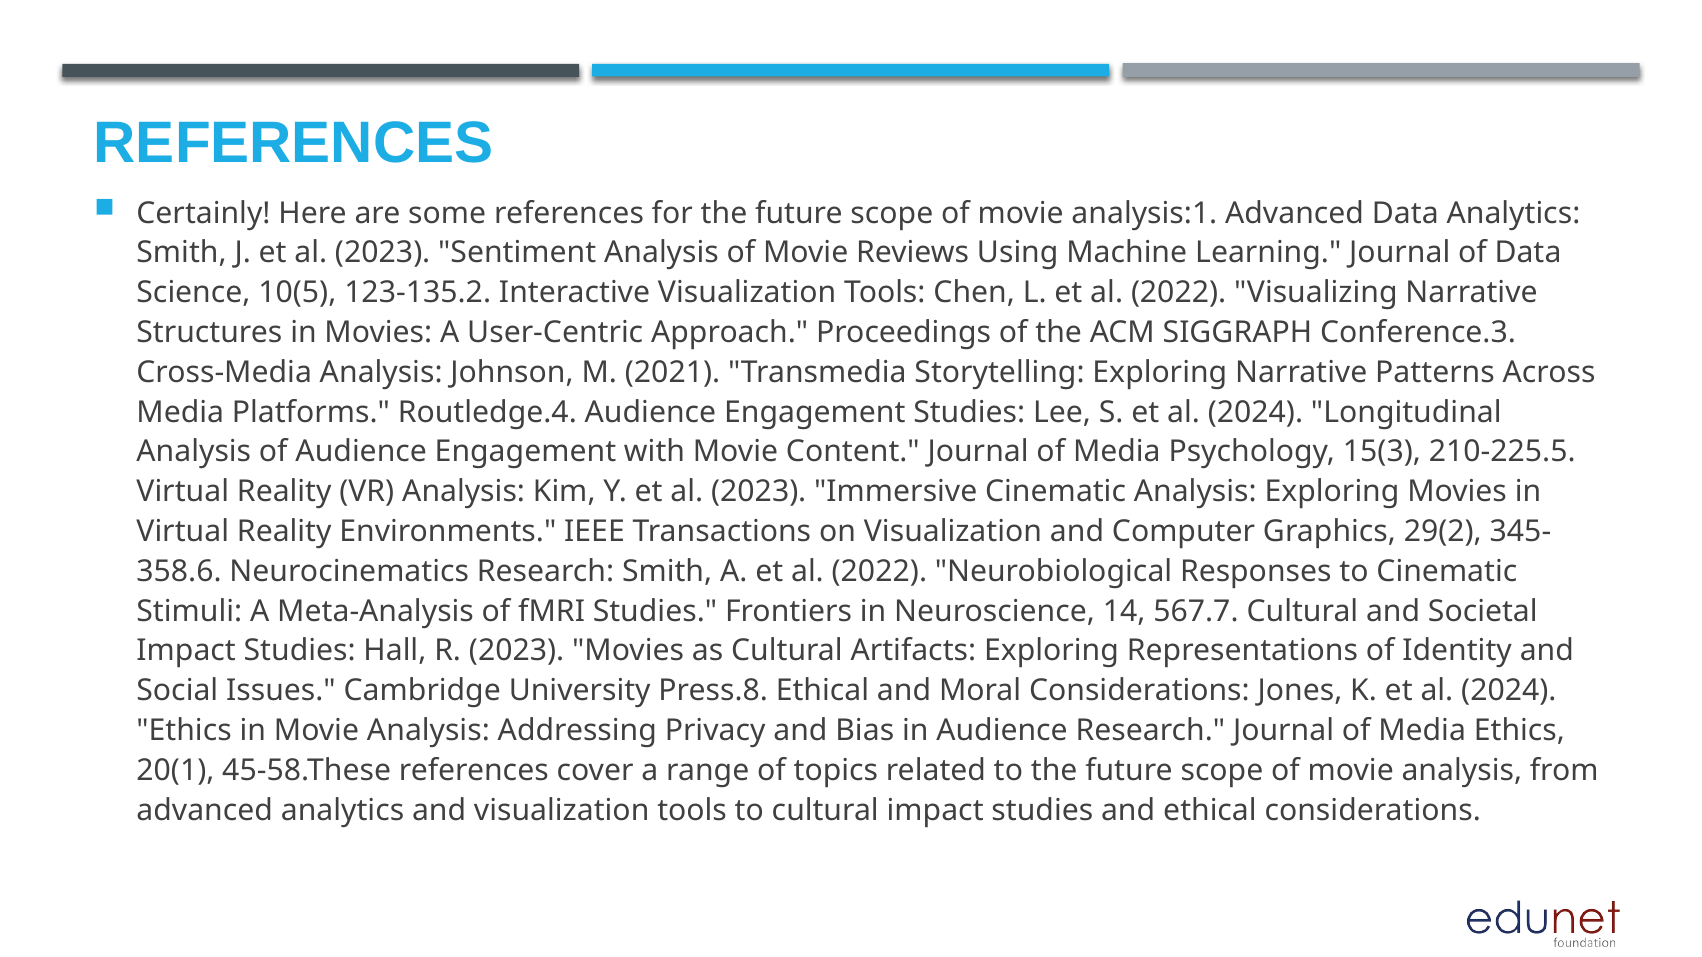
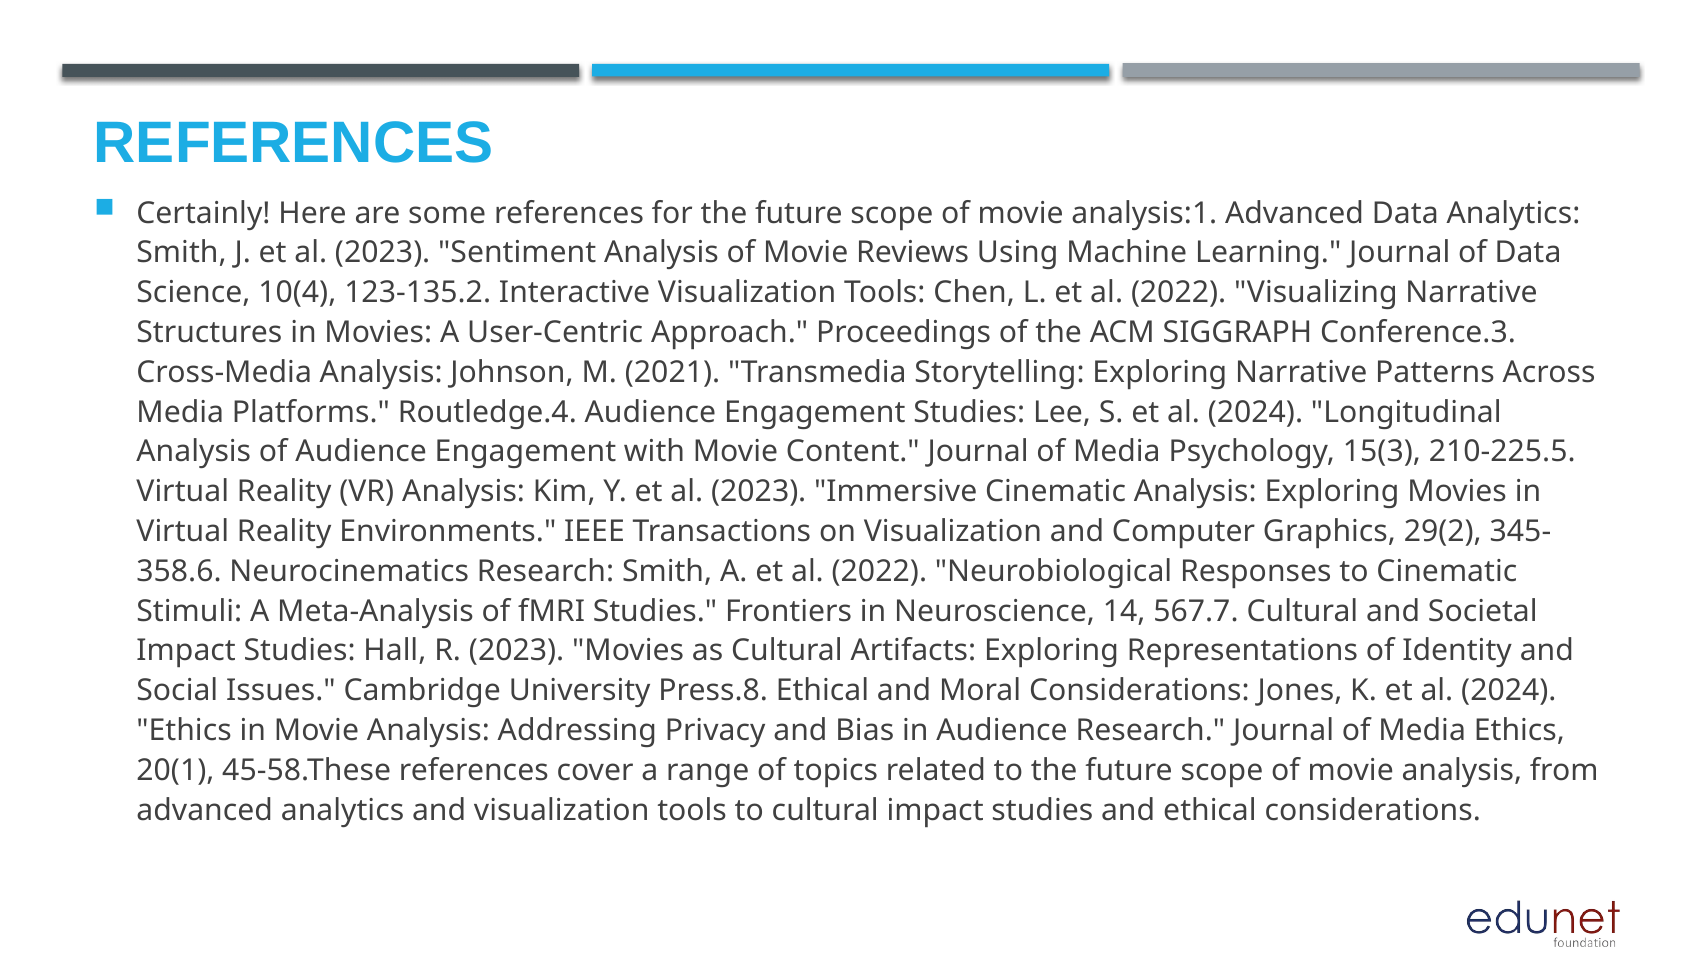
10(5: 10(5 -> 10(4 (297, 293)
